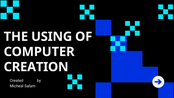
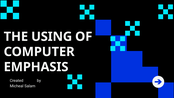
CREATION: CREATION -> EMPHASIS (36, 67)
